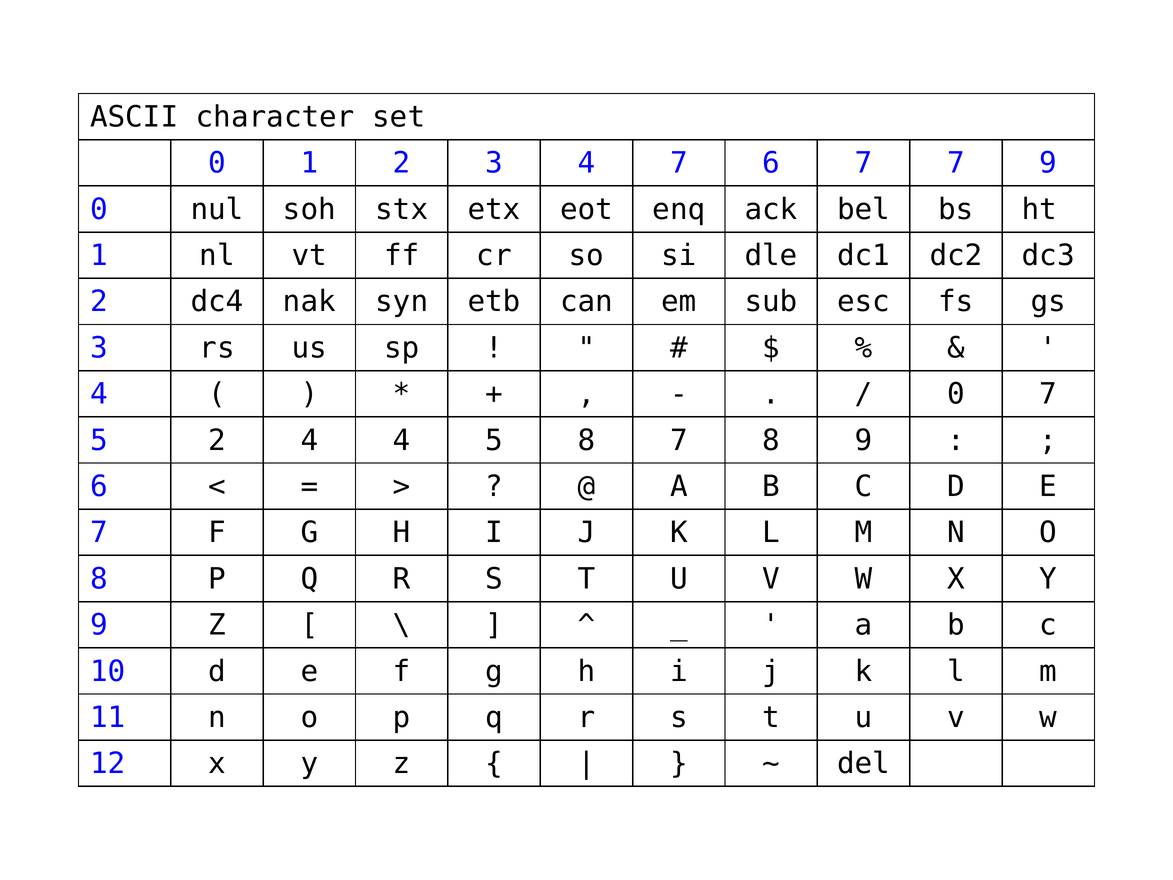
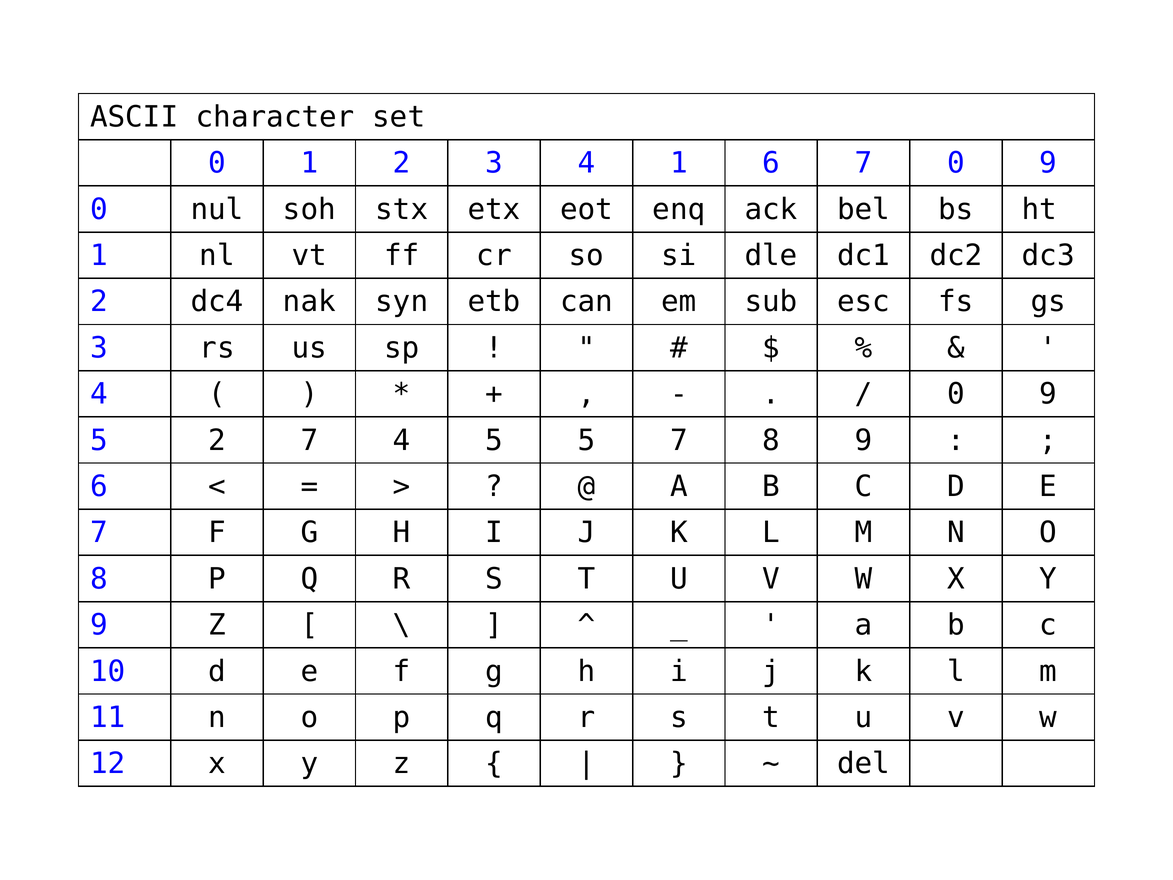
4 7: 7 -> 1 (679, 163)
7 7: 7 -> 0 (956, 163)
7: 7 -> 9 (1048, 394)
2 4: 4 -> 7 (309, 440)
5 8: 8 -> 5 (587, 440)
